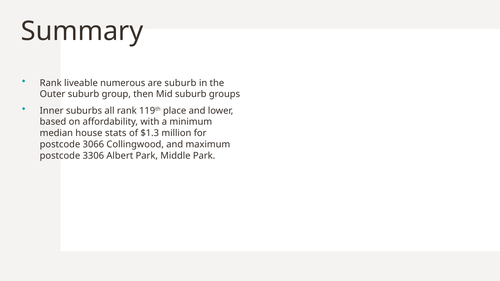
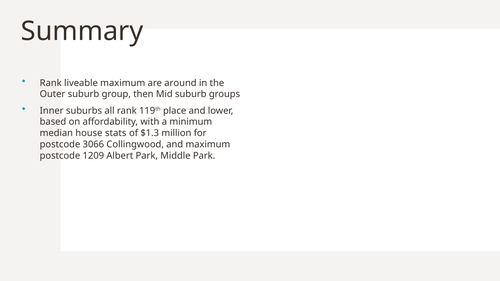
liveable numerous: numerous -> maximum (123, 83)
are suburb: suburb -> around (180, 83)
3306: 3306 -> 1209 (93, 156)
